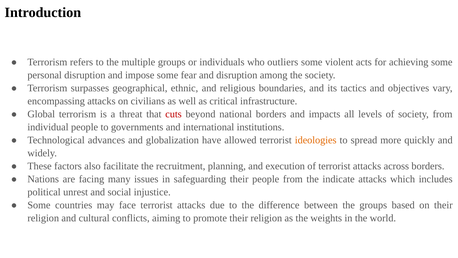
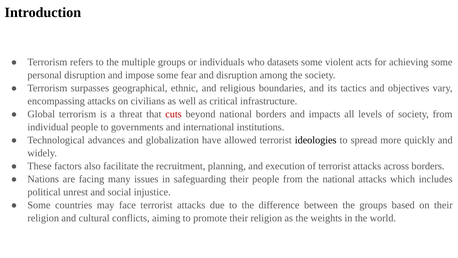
outliers: outliers -> datasets (283, 62)
ideologies colour: orange -> black (316, 140)
the indicate: indicate -> national (339, 179)
